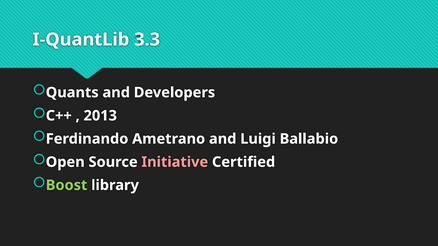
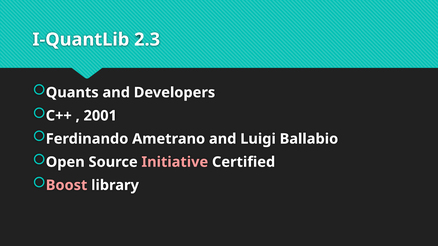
3.3: 3.3 -> 2.3 (147, 40)
2013: 2013 -> 2001 (100, 116)
Boost colour: light green -> pink (67, 185)
